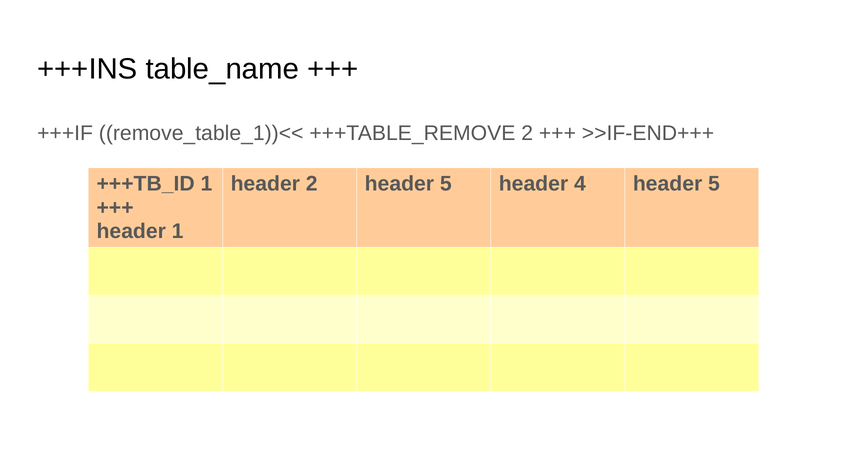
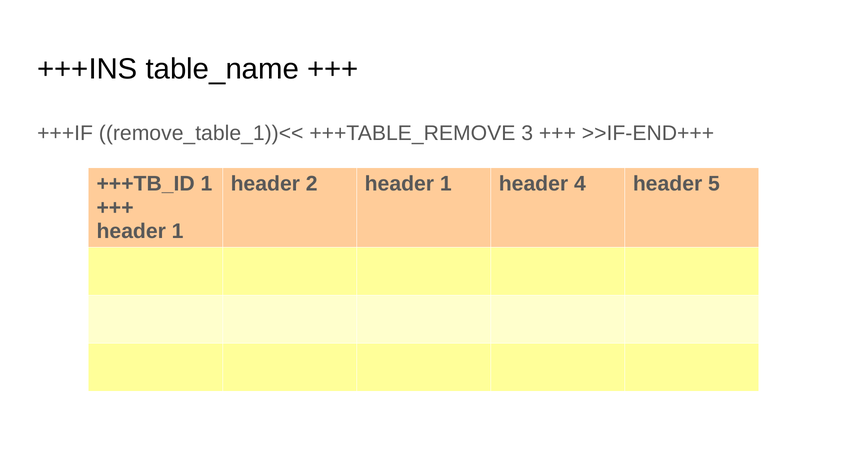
+++TABLE_REMOVE 2: 2 -> 3 (527, 133)
2 header 5: 5 -> 1 (446, 184)
